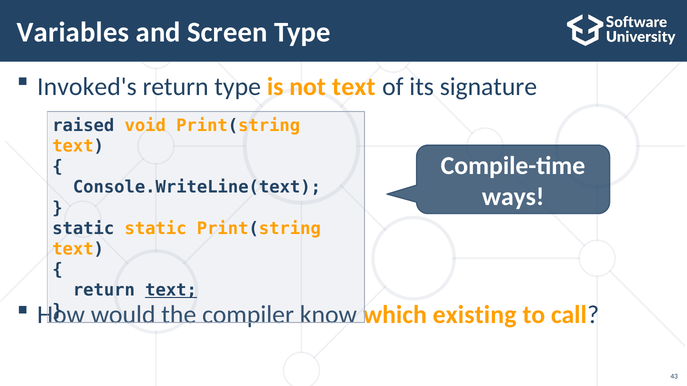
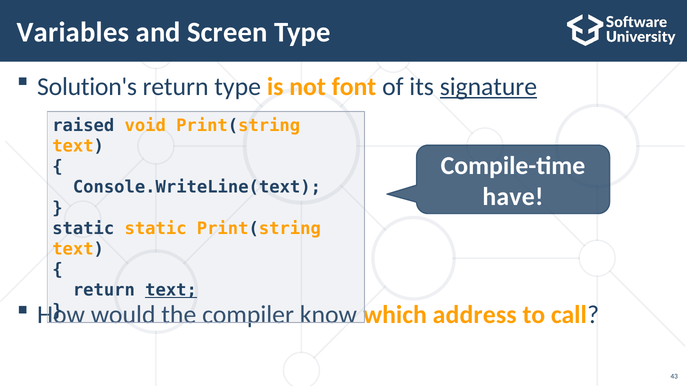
Invoked's: Invoked's -> Solution's (87, 87)
not text: text -> font (354, 87)
signature underline: none -> present (488, 87)
ways: ways -> have (513, 197)
existing: existing -> address (475, 315)
